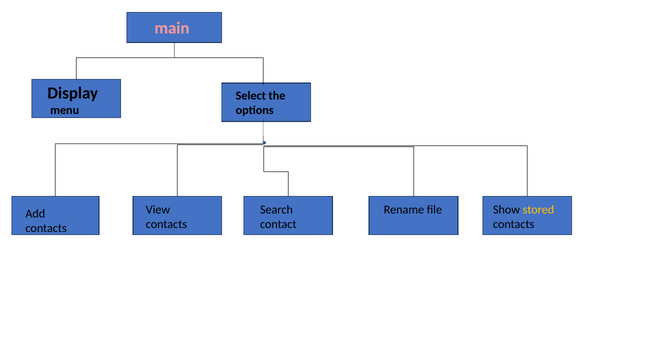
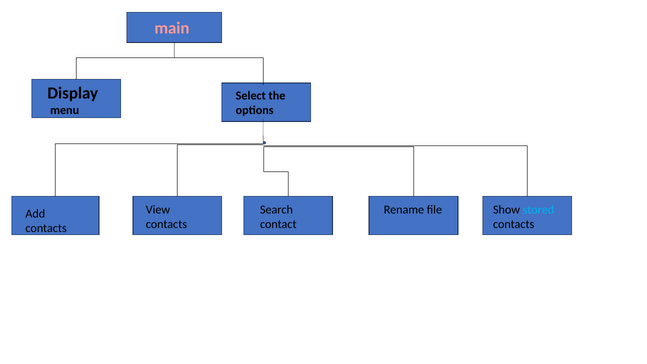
stored colour: yellow -> light blue (538, 210)
